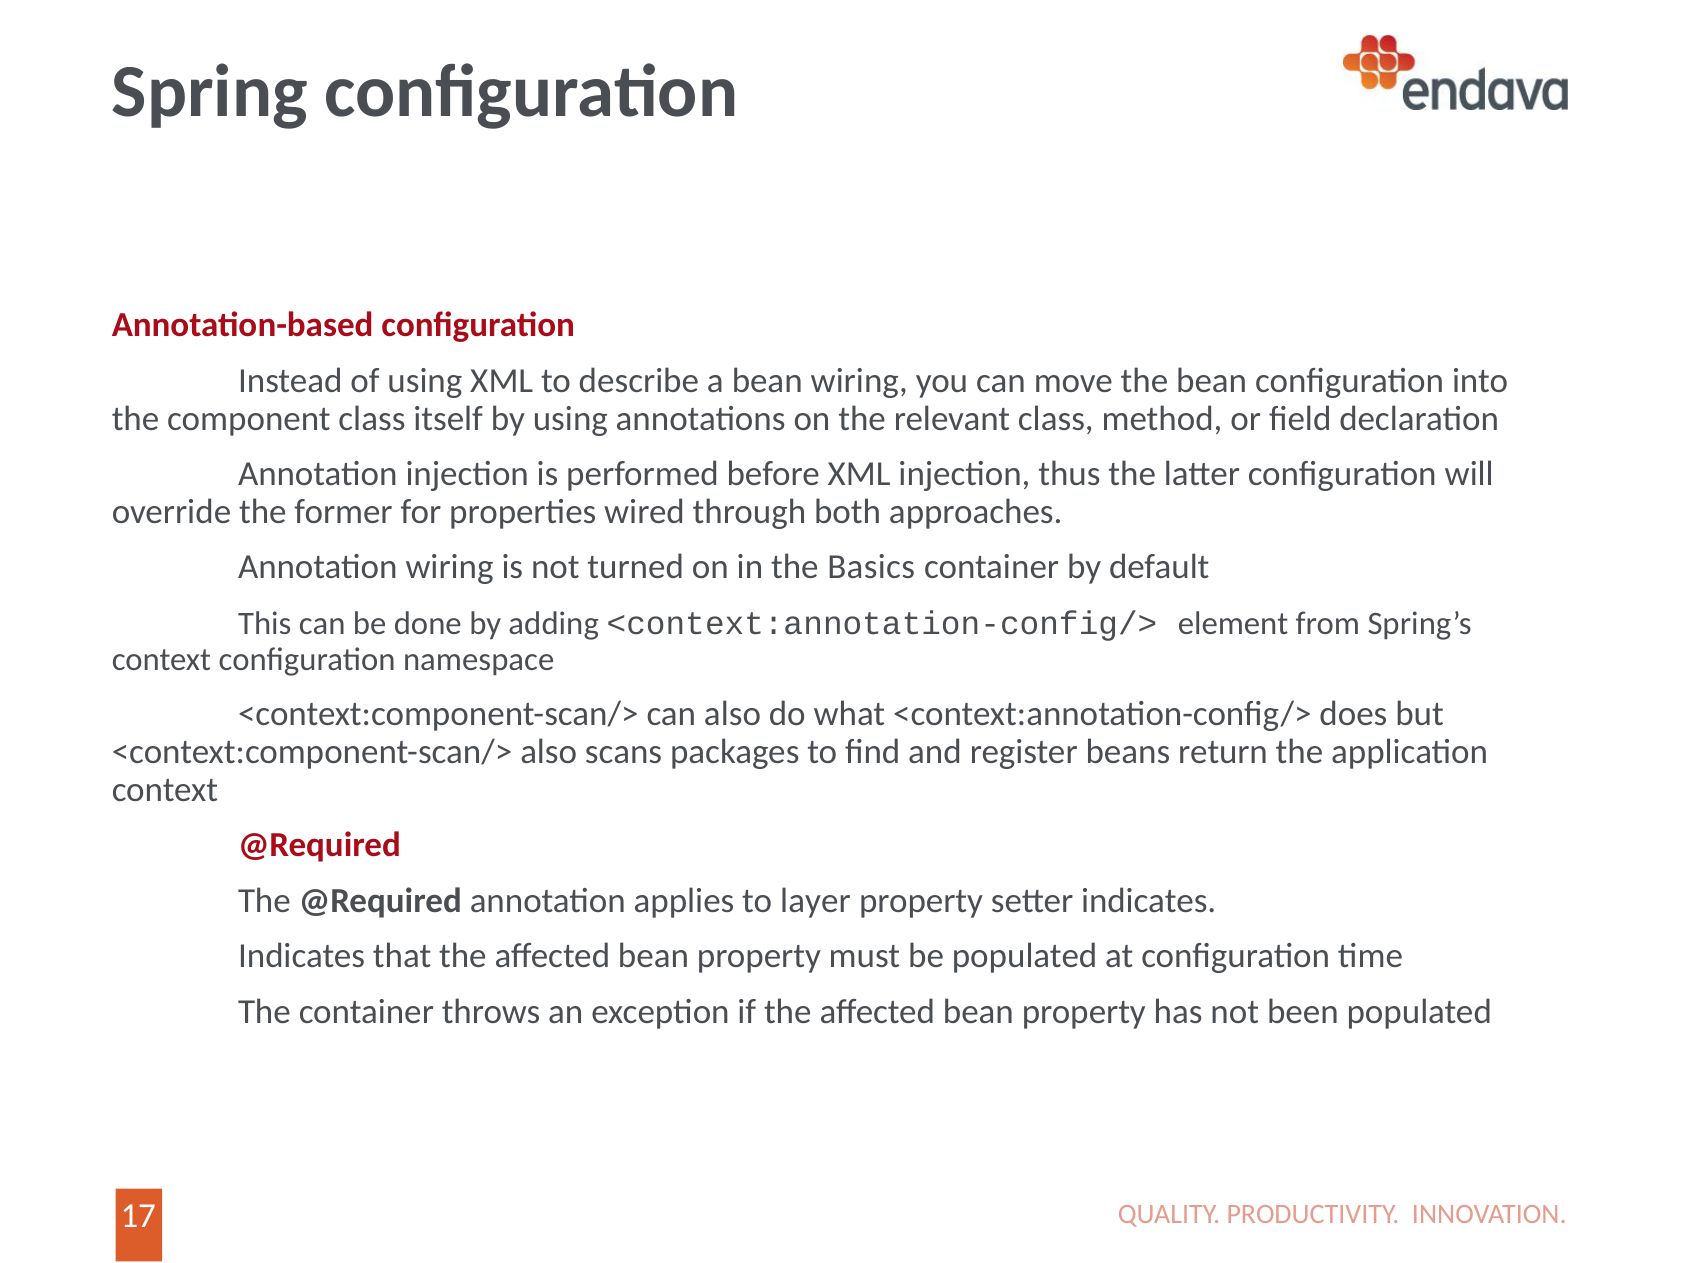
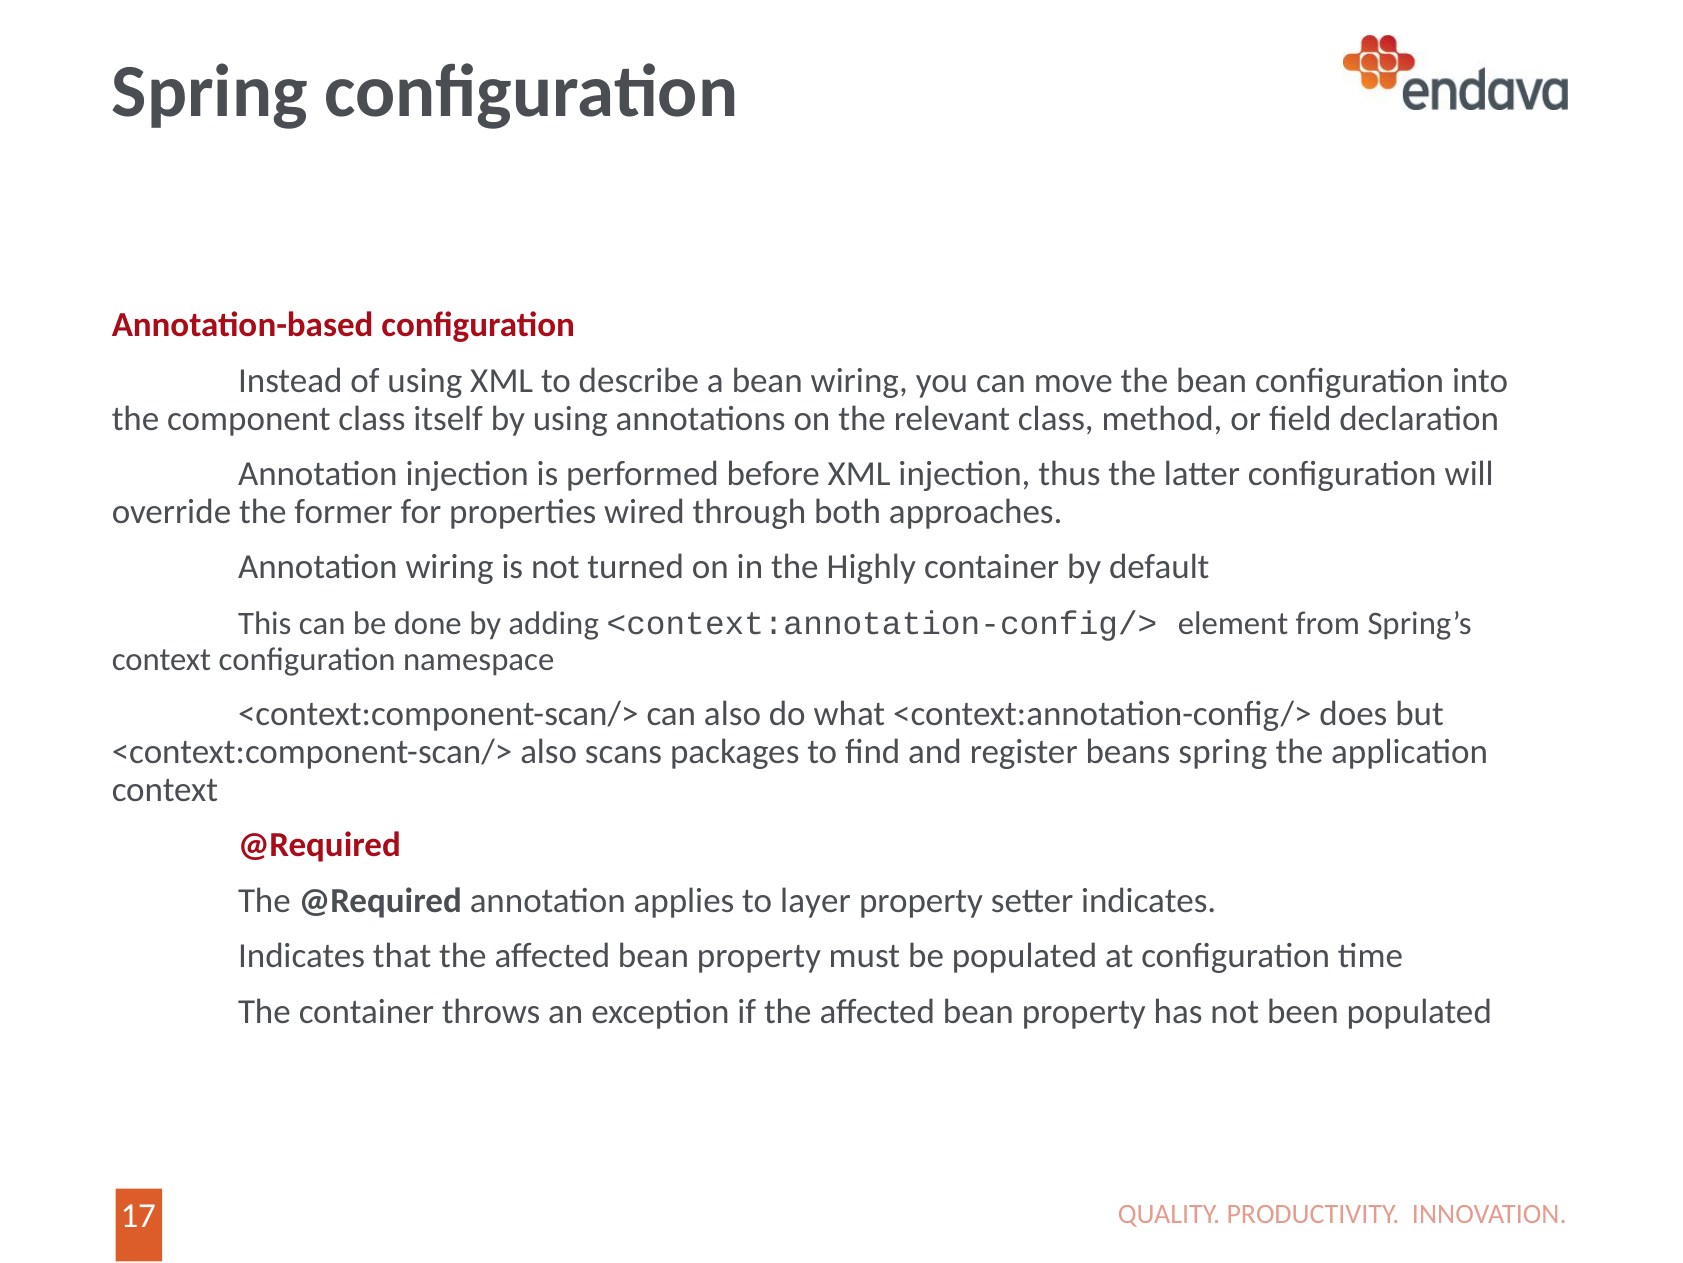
Basics: Basics -> Highly (871, 567)
beans return: return -> spring (1223, 751)
